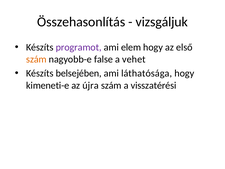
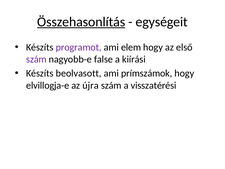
Összehasonlítás underline: none -> present (81, 22)
vizsgáljuk: vizsgáljuk -> egységeit (162, 22)
szám colour: orange -> purple (36, 59)
vehet: vehet -> kiírási (134, 59)
belsejében: belsejében -> beolvasott (79, 73)
láthatósága: láthatósága -> prímszámok (147, 73)
kimeneti-e: kimeneti-e -> elvillogja-e (48, 85)
